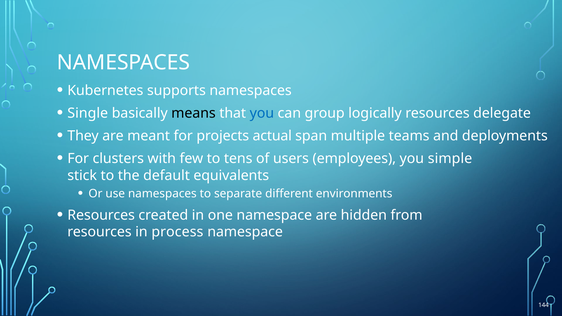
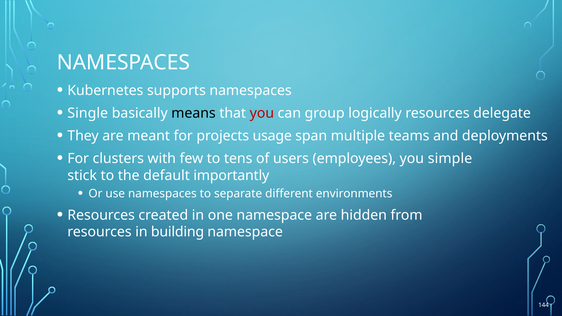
you colour: blue -> red (262, 113)
actual: actual -> usage (272, 136)
equivalents: equivalents -> importantly (231, 175)
process: process -> building (178, 232)
